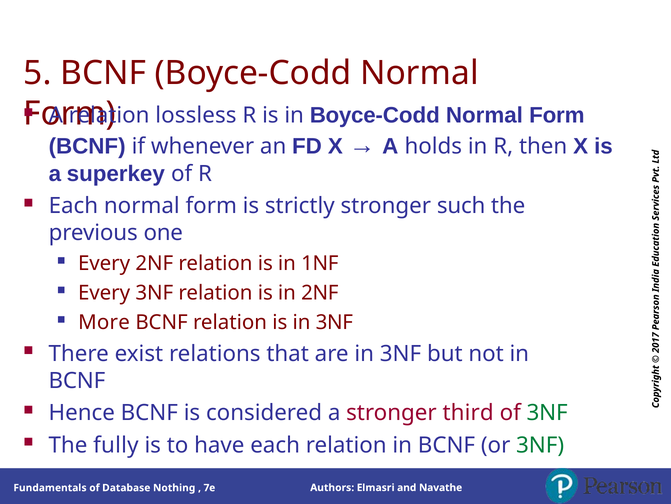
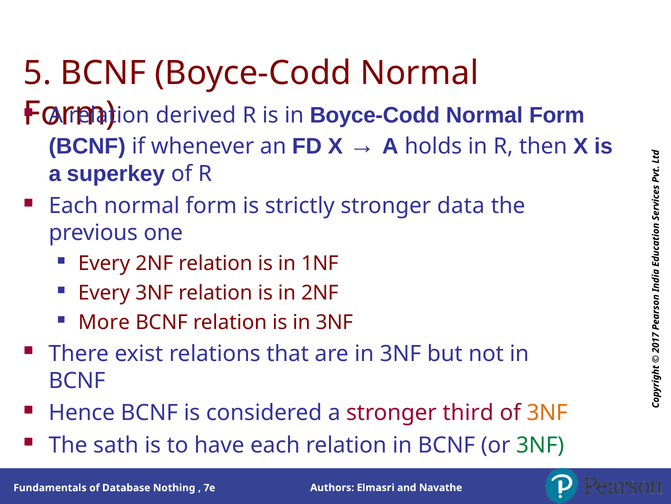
lossless: lossless -> derived (196, 115)
such: such -> data (461, 206)
3NF colour: green -> orange (547, 412)
fully: fully -> sath (116, 445)
